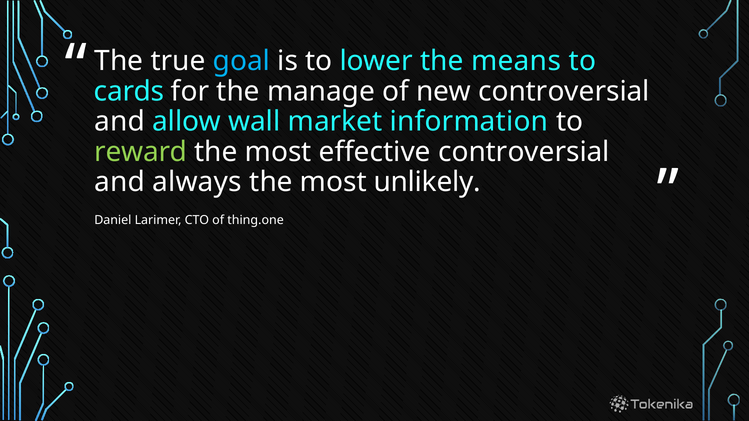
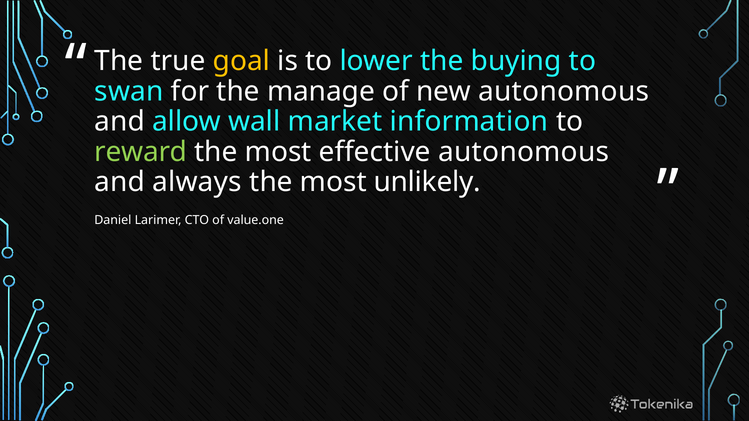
goal colour: light blue -> yellow (241, 61)
means: means -> buying (516, 61)
cards: cards -> swan (129, 91)
new controversial: controversial -> autonomous (564, 91)
effective controversial: controversial -> autonomous (524, 152)
thing.one: thing.one -> value.one (256, 220)
